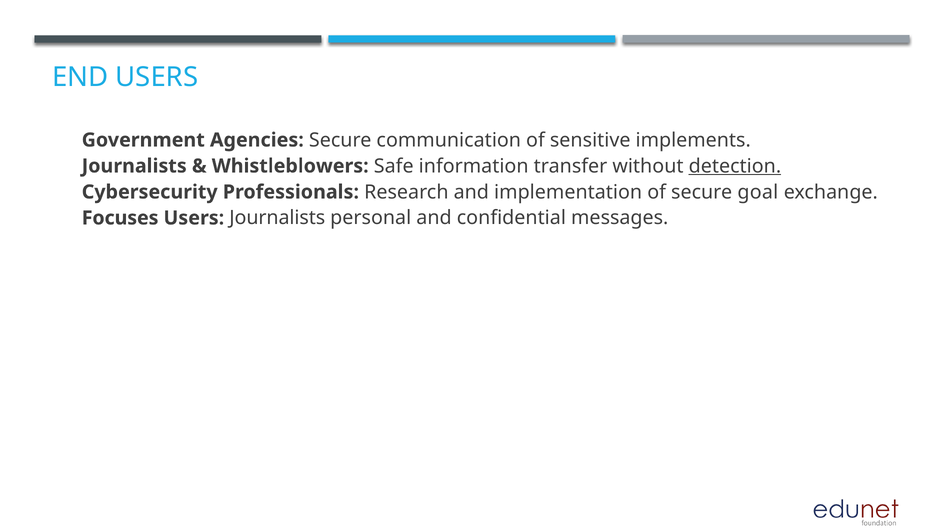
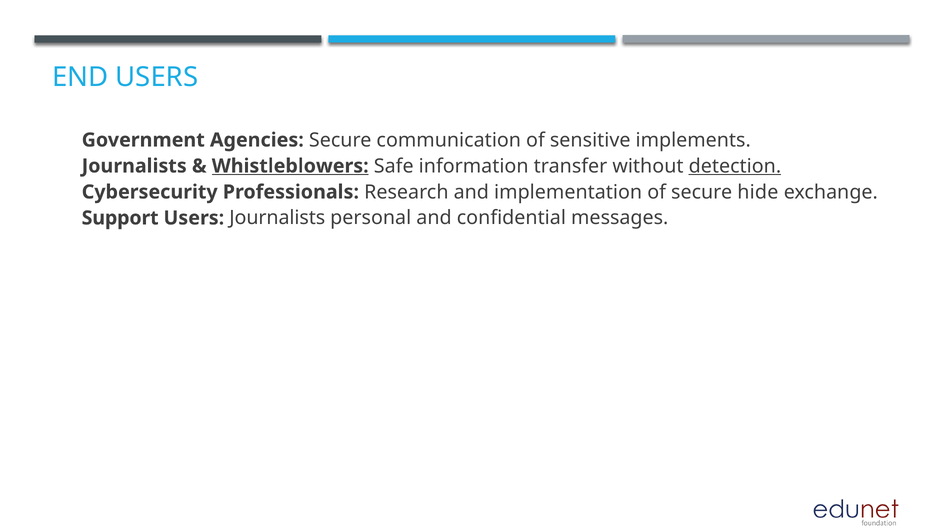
Whistleblowers underline: none -> present (290, 166)
goal: goal -> hide (758, 192)
Focuses: Focuses -> Support (120, 218)
